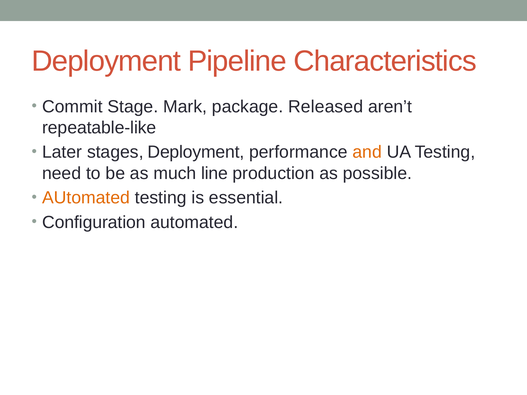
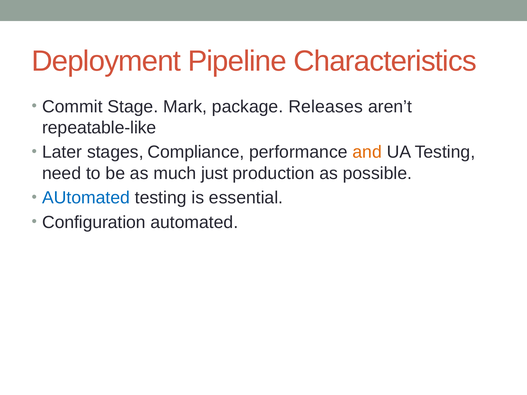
Released: Released -> Releases (326, 107)
stages Deployment: Deployment -> Compliance (196, 152)
line: line -> just (215, 173)
AUtomated colour: orange -> blue (86, 198)
